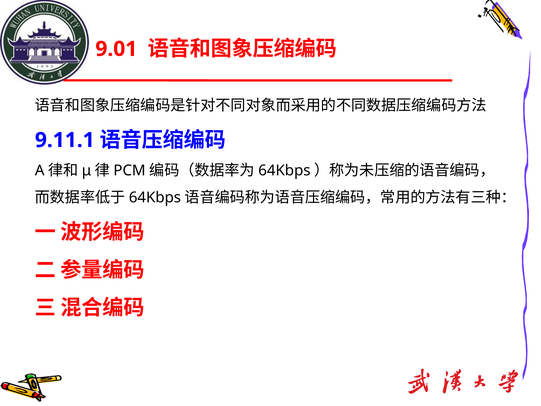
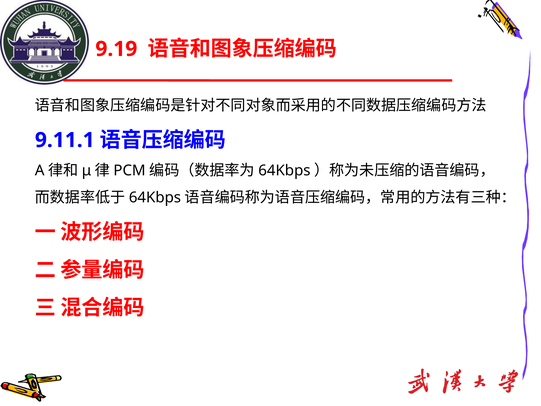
9.01: 9.01 -> 9.19 (116, 49)
